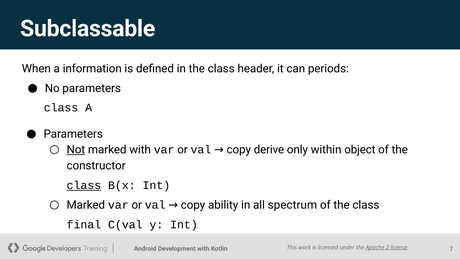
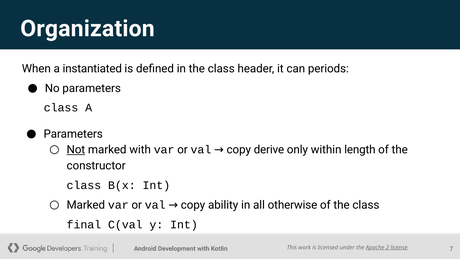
Subclassable: Subclassable -> Organization (87, 29)
information: information -> instantiated (92, 69)
object: object -> length (360, 150)
class underline: present -> none (84, 185)
spectrum: spectrum -> otherwise (293, 205)
